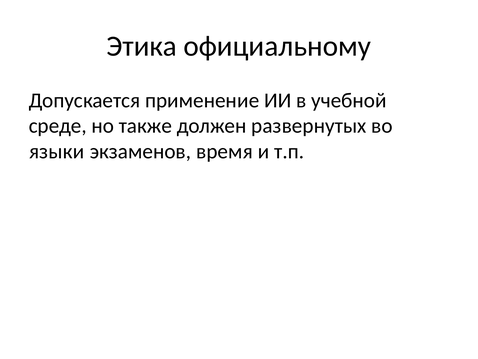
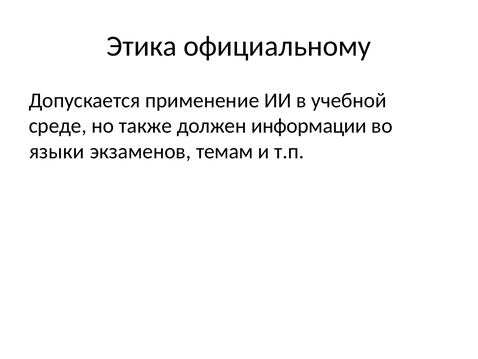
развернутых: развернутых -> информации (309, 126)
время: время -> темам (225, 151)
